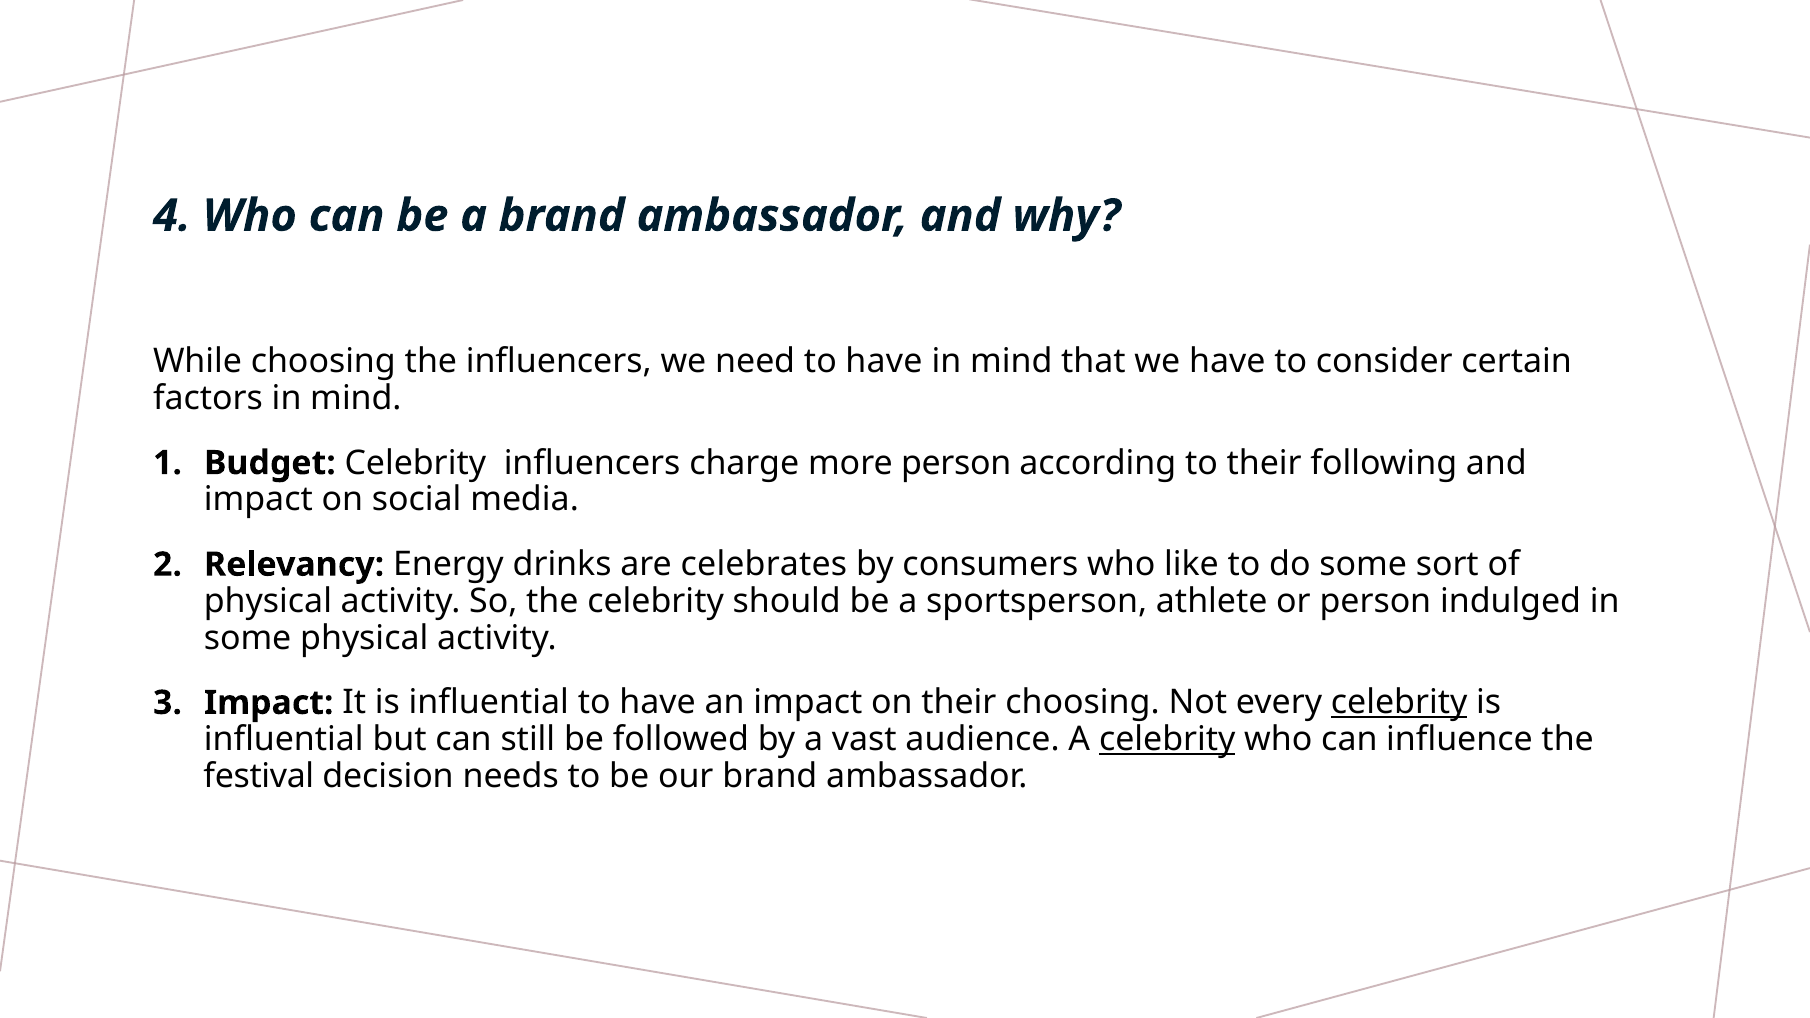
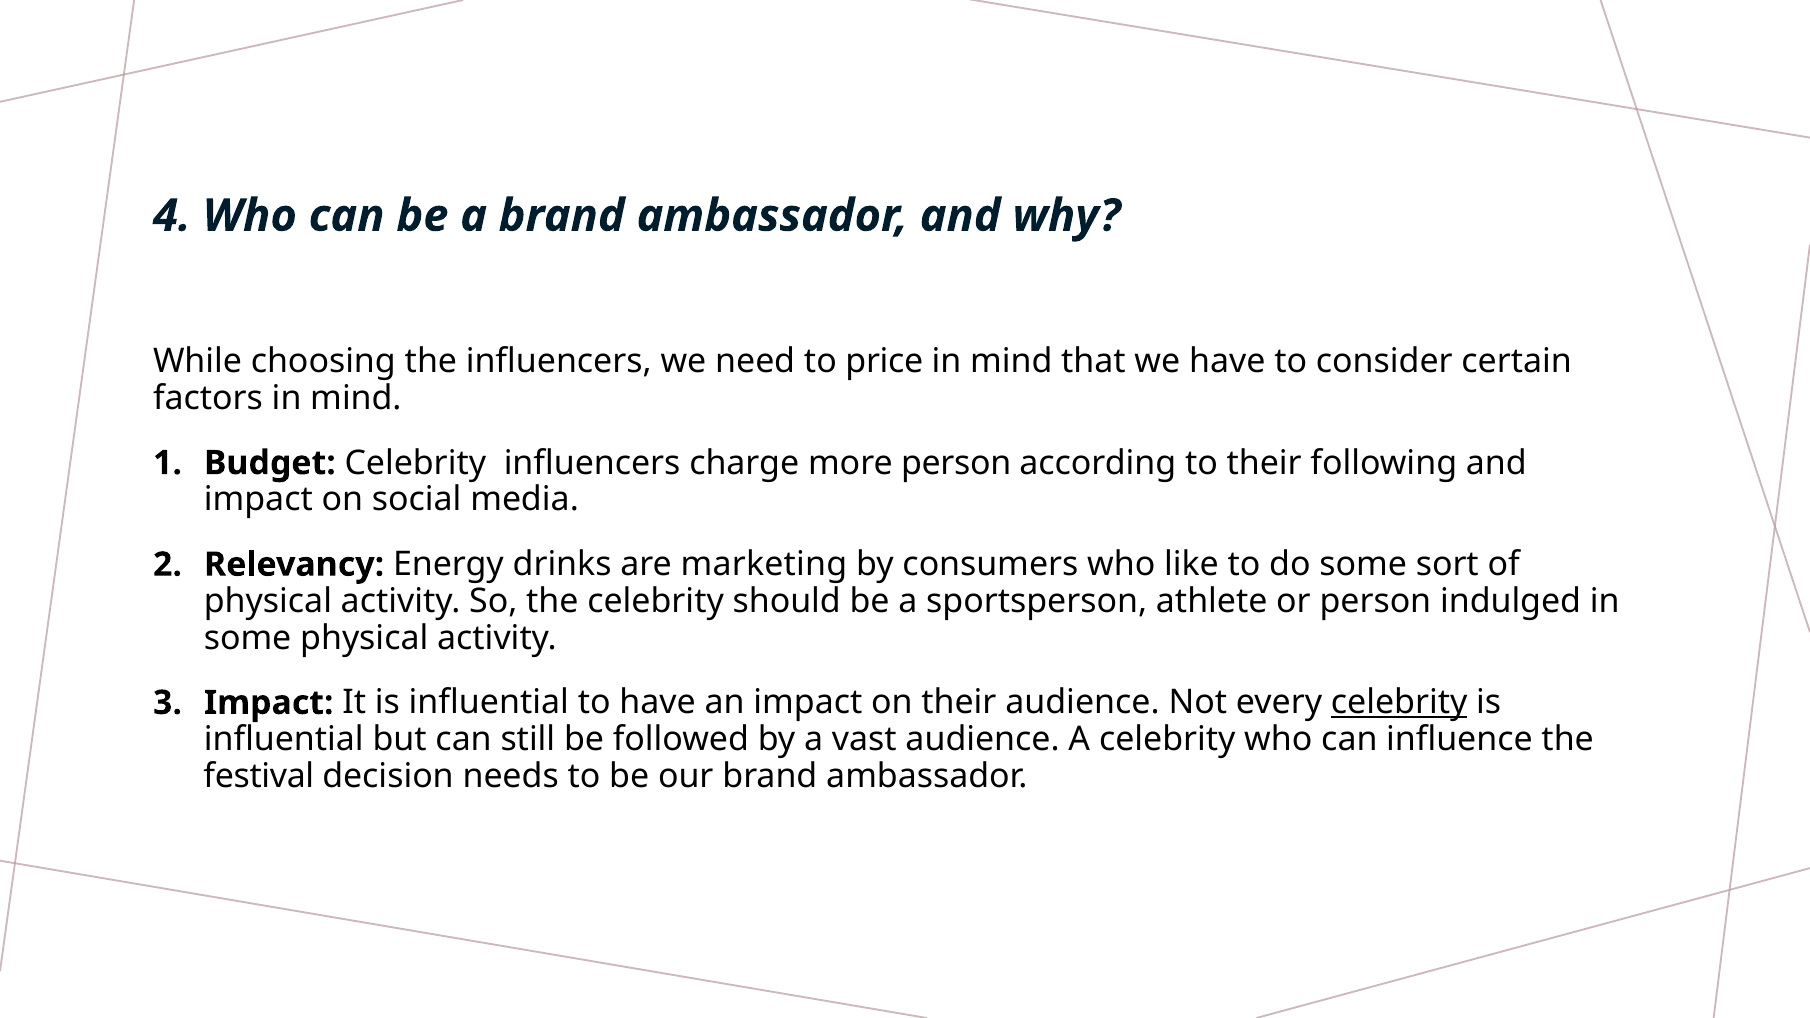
need to have: have -> price (884, 361)
celebrates: celebrates -> marketing (764, 565)
their choosing: choosing -> audience (1083, 703)
celebrity underline: present -> none (1167, 740)
